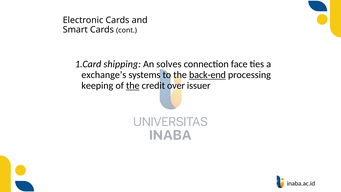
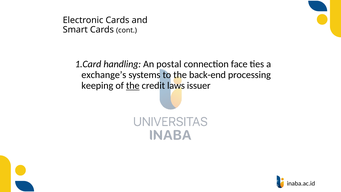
shipping: shipping -> handling (122, 64)
solves: solves -> postal (169, 64)
back-end underline: present -> none (207, 75)
over: over -> laws (176, 86)
